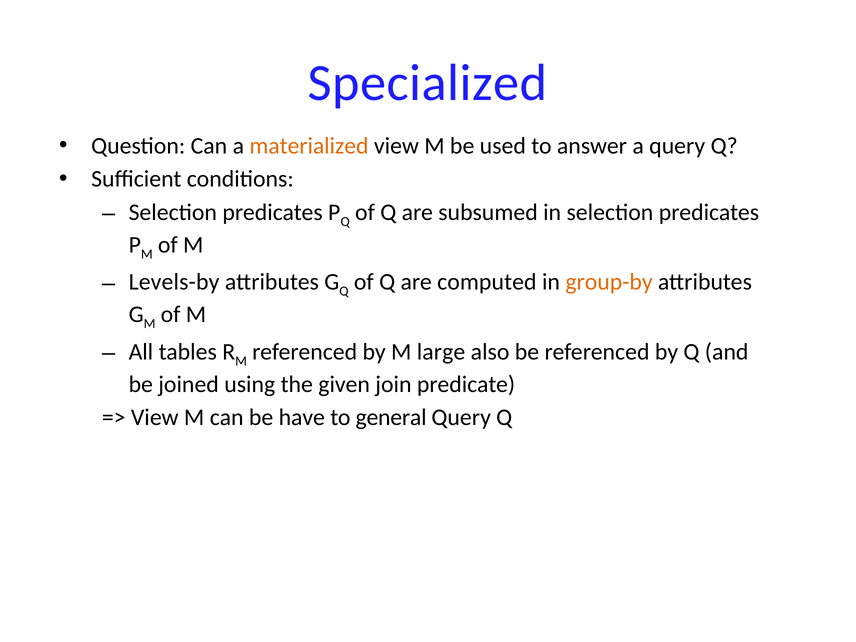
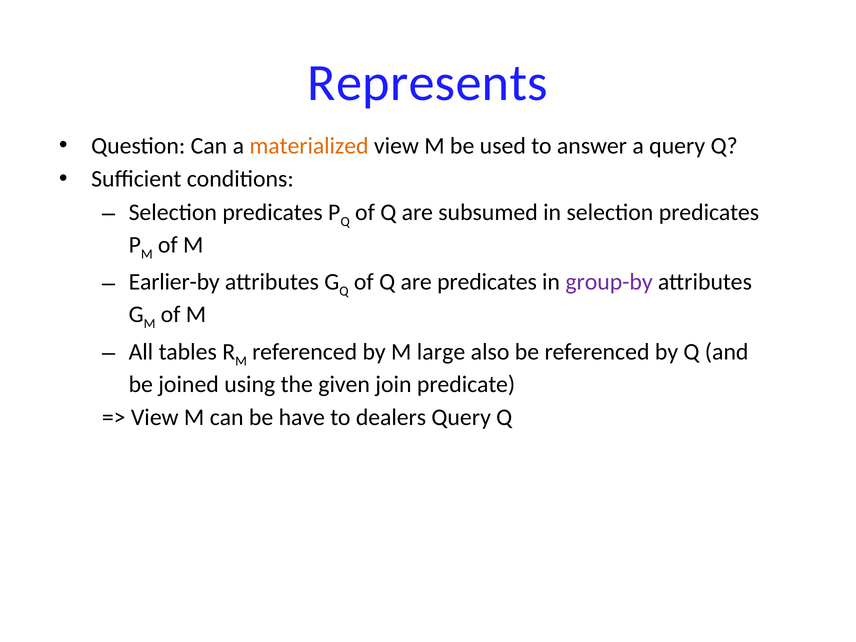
Specialized: Specialized -> Represents (428, 83)
Levels-by: Levels-by -> Earlier-by (174, 282)
are computed: computed -> predicates (487, 282)
group-by colour: orange -> purple (609, 282)
general: general -> dealers (391, 417)
